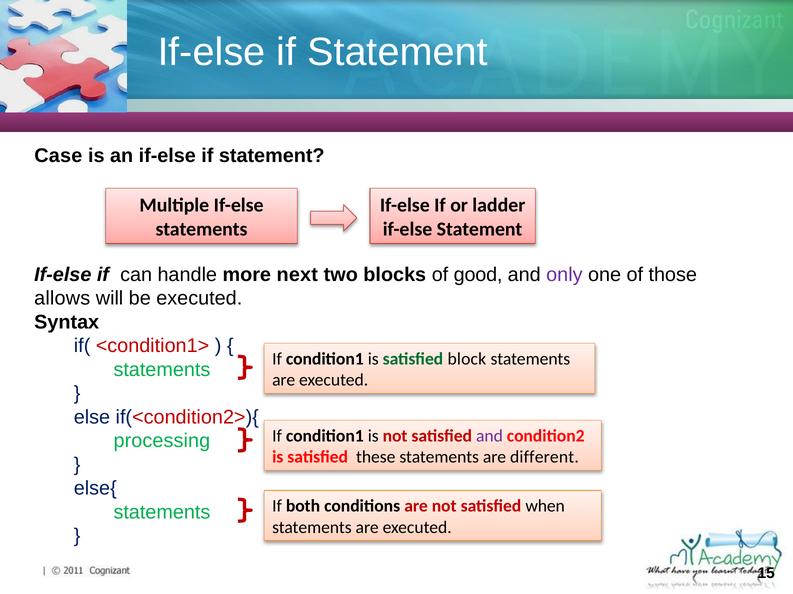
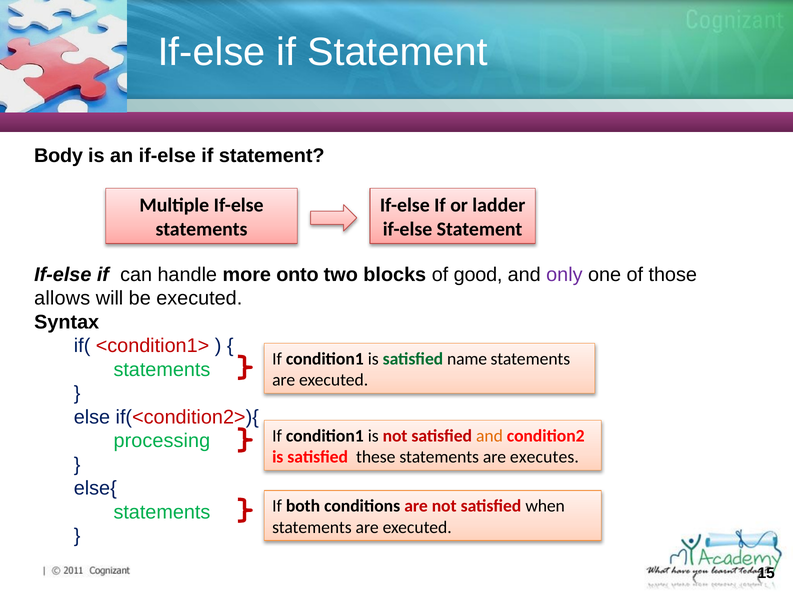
Case: Case -> Body (58, 156)
next: next -> onto (297, 275)
block: block -> name (467, 359)
and colour: purple -> orange (490, 436)
different: different -> executes (544, 458)
